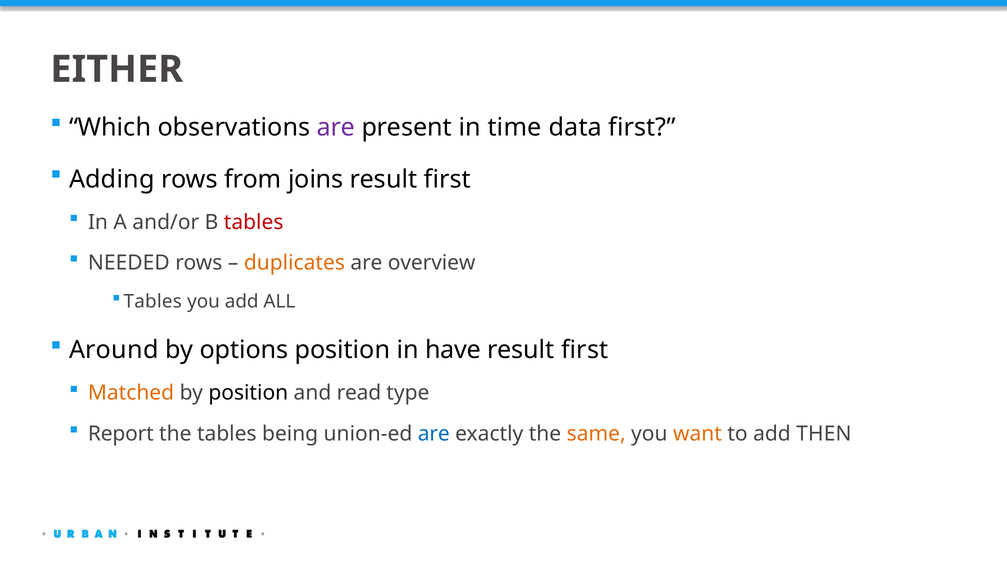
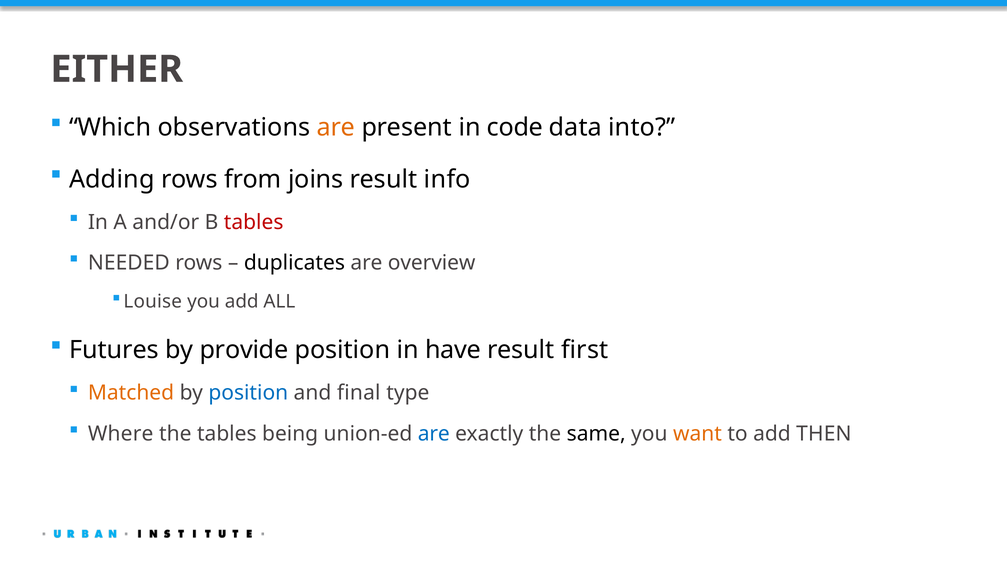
are colour: purple -> orange (336, 127)
time: time -> code (515, 127)
data first: first -> into (642, 127)
first: first -> info (447, 179)
duplicates colour: orange -> black (294, 263)
Tables: Tables -> Louise (153, 302)
Around: Around -> Futures (114, 350)
options: options -> provide (244, 350)
position colour: black -> blue (248, 393)
read: read -> final (359, 393)
Report: Report -> Where (121, 434)
same colour: orange -> black (596, 434)
